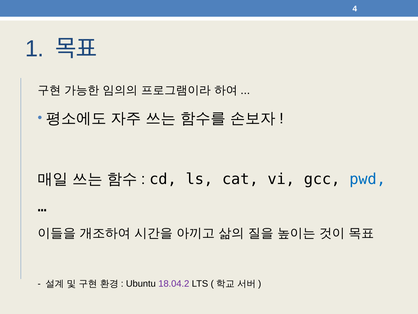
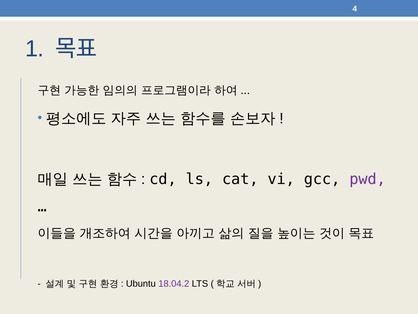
pwd colour: blue -> purple (368, 179)
